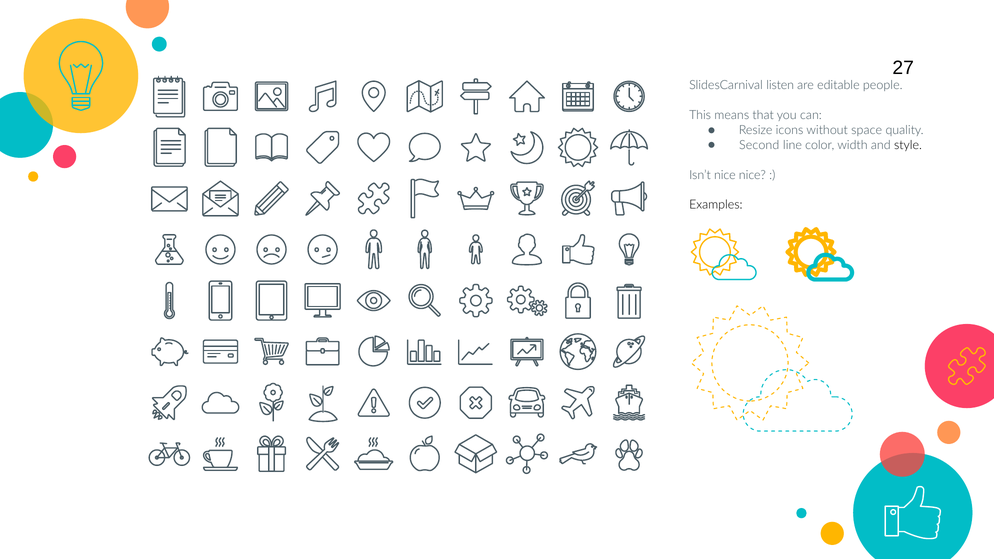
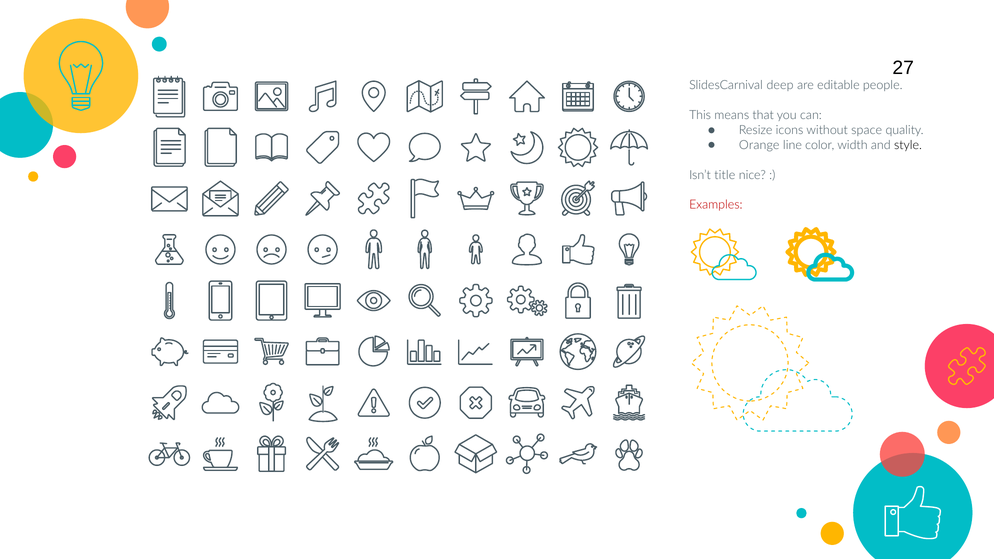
listen: listen -> deep (780, 85)
Second: Second -> Orange (759, 145)
Isn’t nice: nice -> title (725, 175)
Examples colour: black -> red (716, 205)
